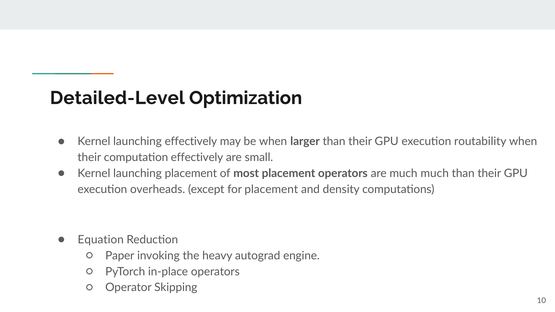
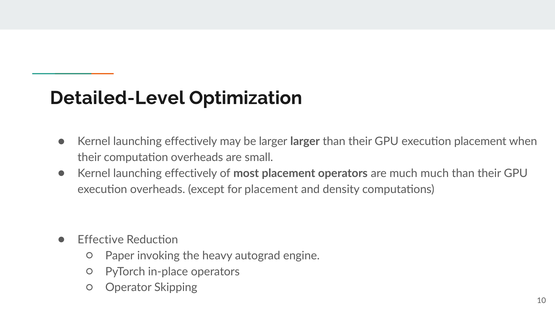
be when: when -> larger (273, 142)
execution routability: routability -> placement (480, 142)
computation effectively: effectively -> overheads (197, 158)
placement: placement -> effectively (191, 173)
Equation: Equation -> Effective (101, 240)
